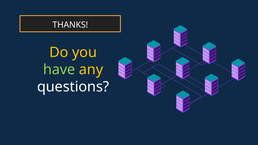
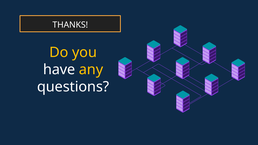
have colour: light green -> white (59, 70)
